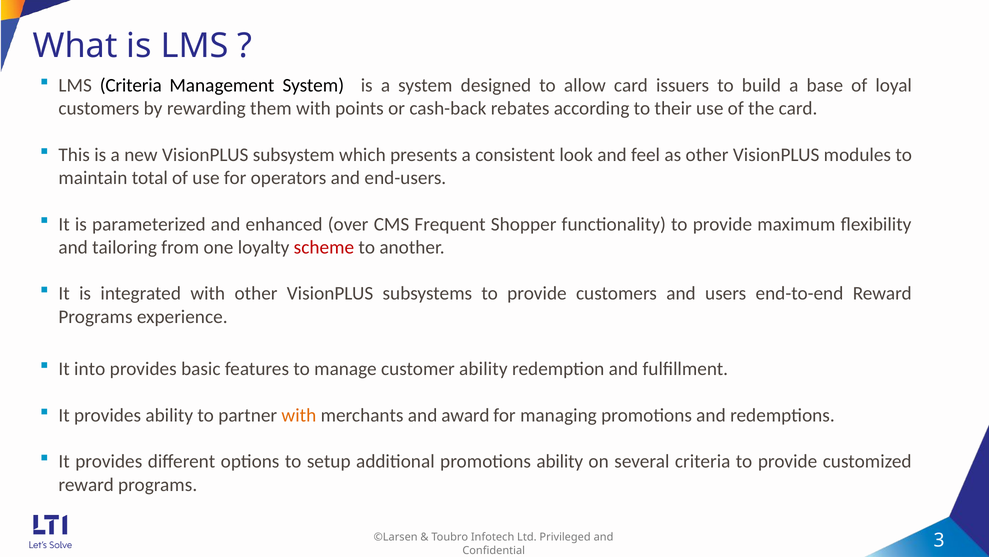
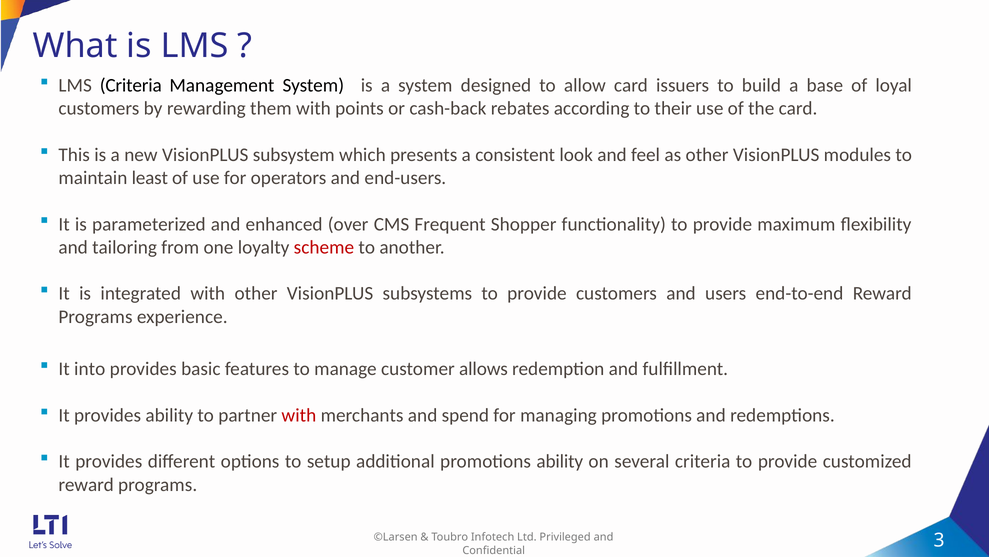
total: total -> least (150, 178)
customer ability: ability -> allows (484, 369)
with colour: orange -> red (299, 415)
award: award -> spend (465, 415)
